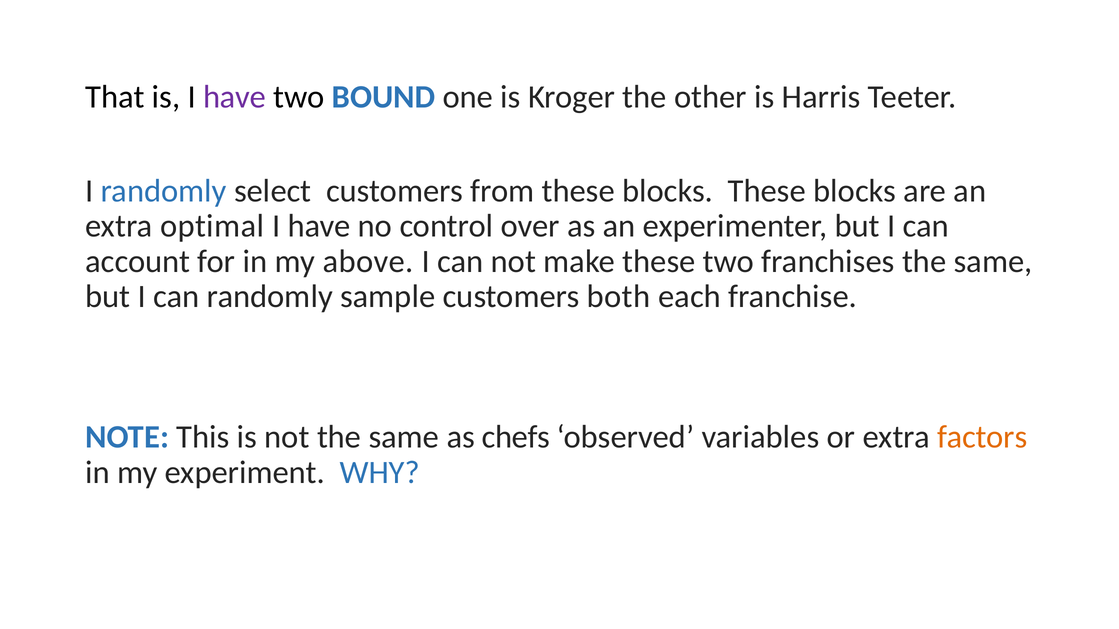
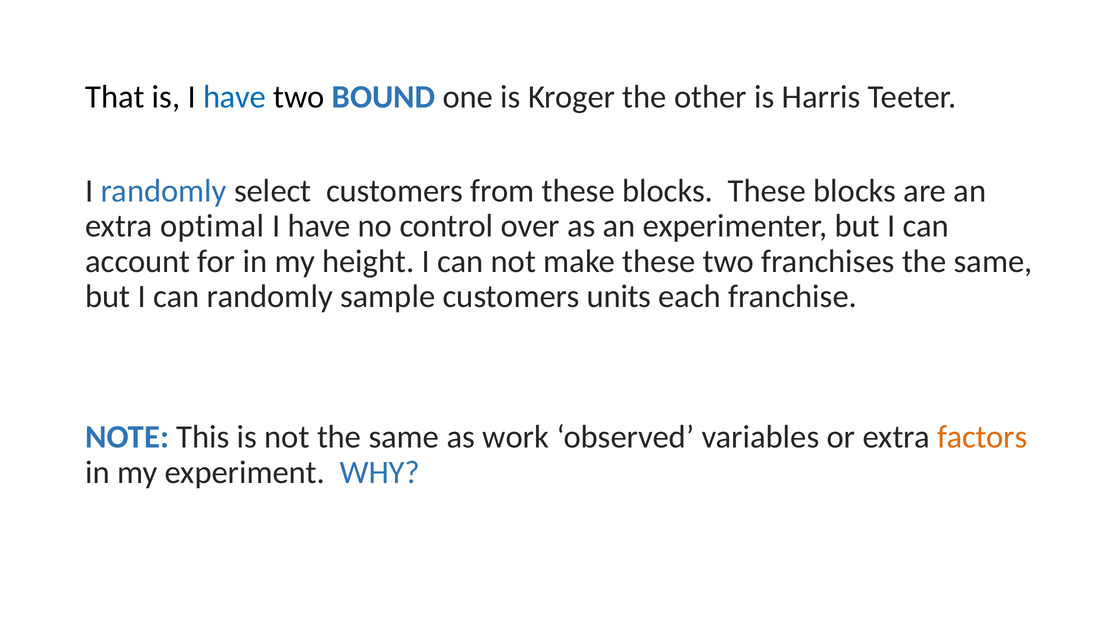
have colour: purple -> blue (235, 97)
above: above -> height (368, 262)
both: both -> units (619, 297)
chefs: chefs -> work (516, 438)
